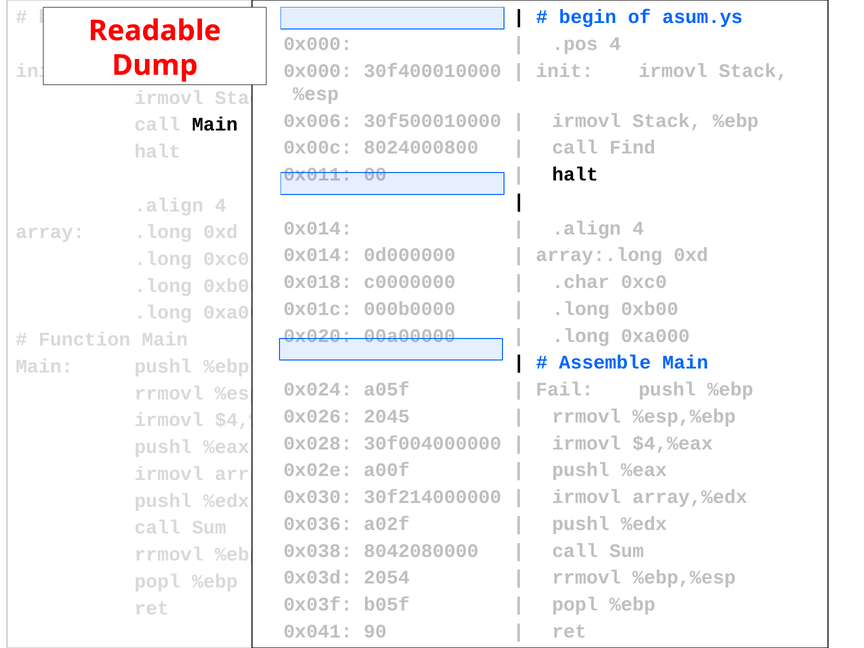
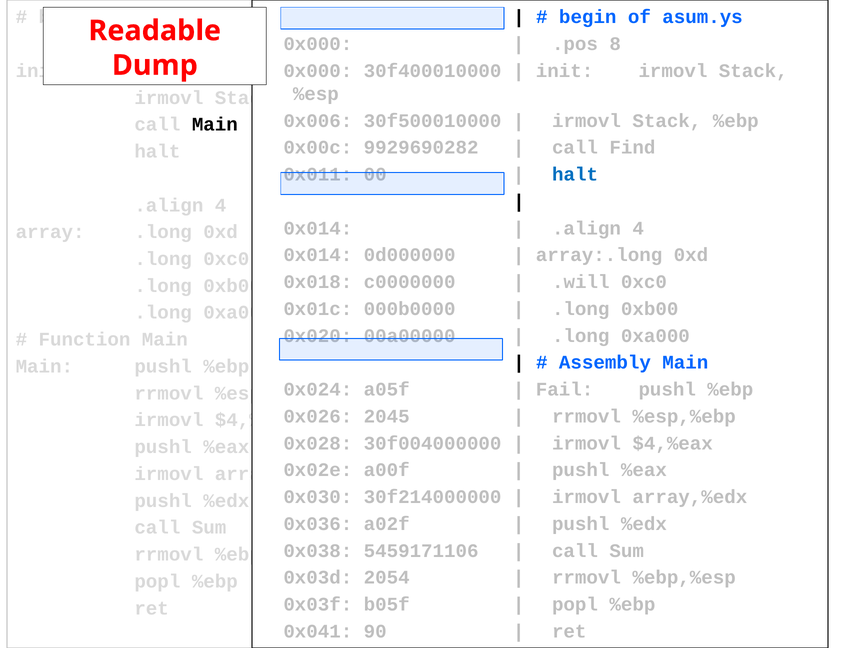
.pos 4: 4 -> 8 (615, 44)
8024000800: 8024000800 -> 9929690282 (421, 148)
halt colour: black -> blue (575, 174)
.char: .char -> .will (581, 282)
Assemble: Assemble -> Assembly (605, 363)
8042080000: 8042080000 -> 5459171106 (421, 551)
